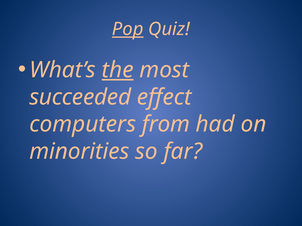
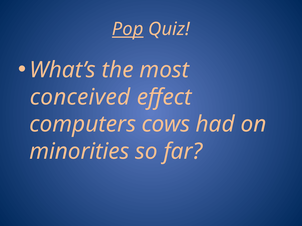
the underline: present -> none (118, 70)
succeeded: succeeded -> conceived (80, 97)
from: from -> cows (166, 125)
